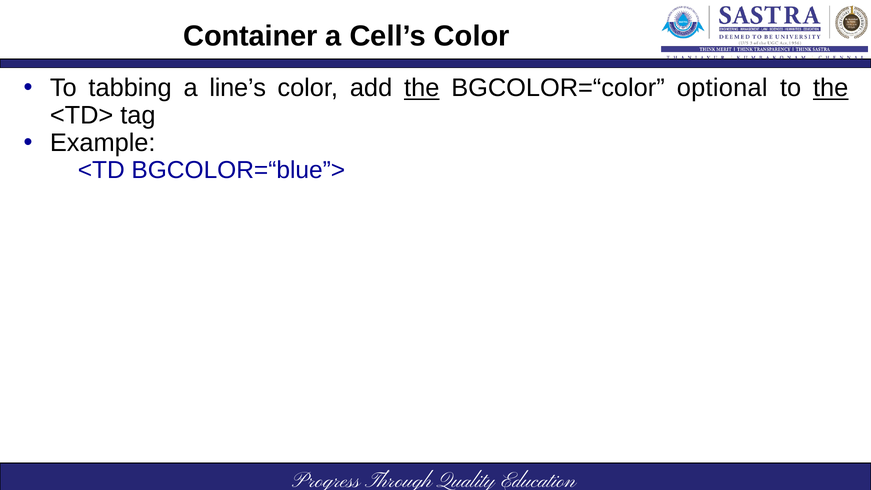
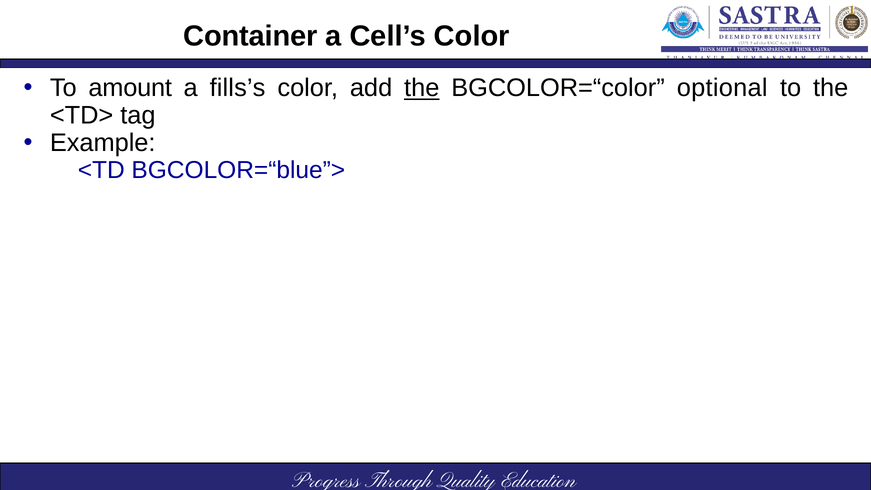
tabbing: tabbing -> amount (130, 88)
line’s: line’s -> fills’s (238, 88)
the underline: present -> none (831, 88)
